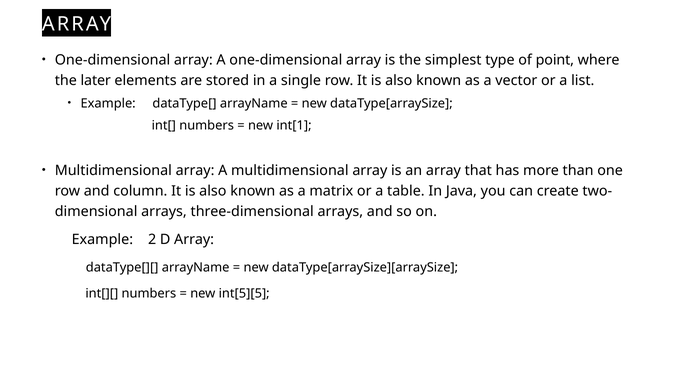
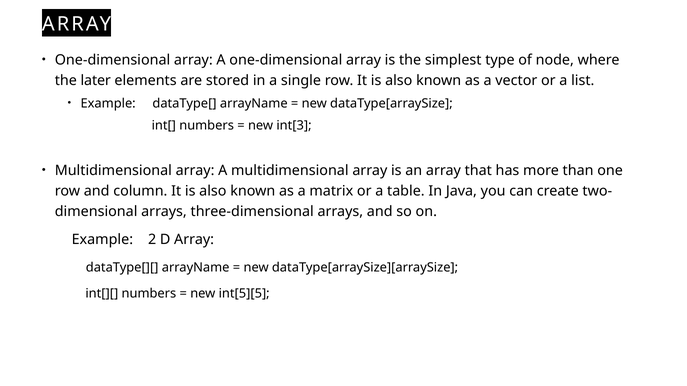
point: point -> node (555, 60)
int[1: int[1 -> int[3 (294, 126)
